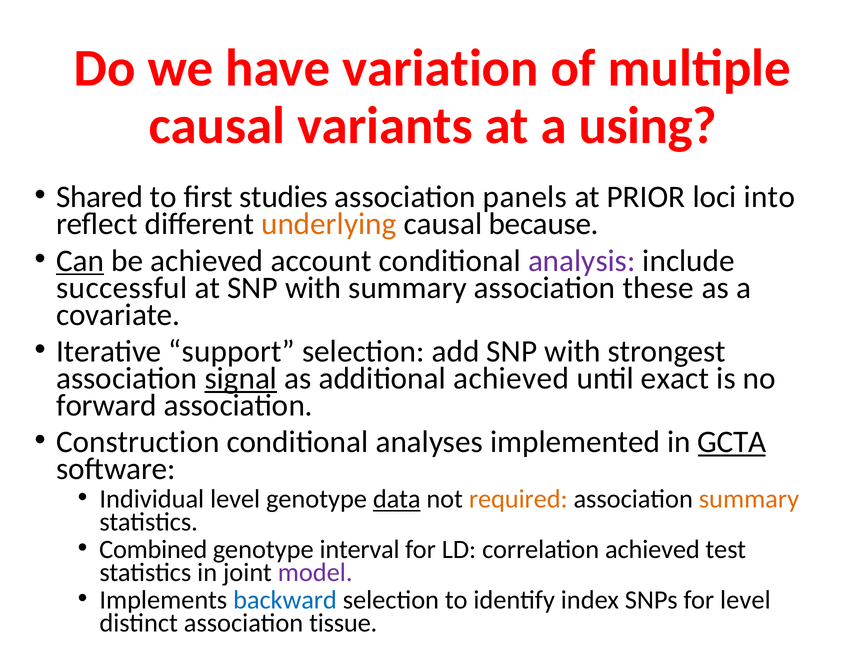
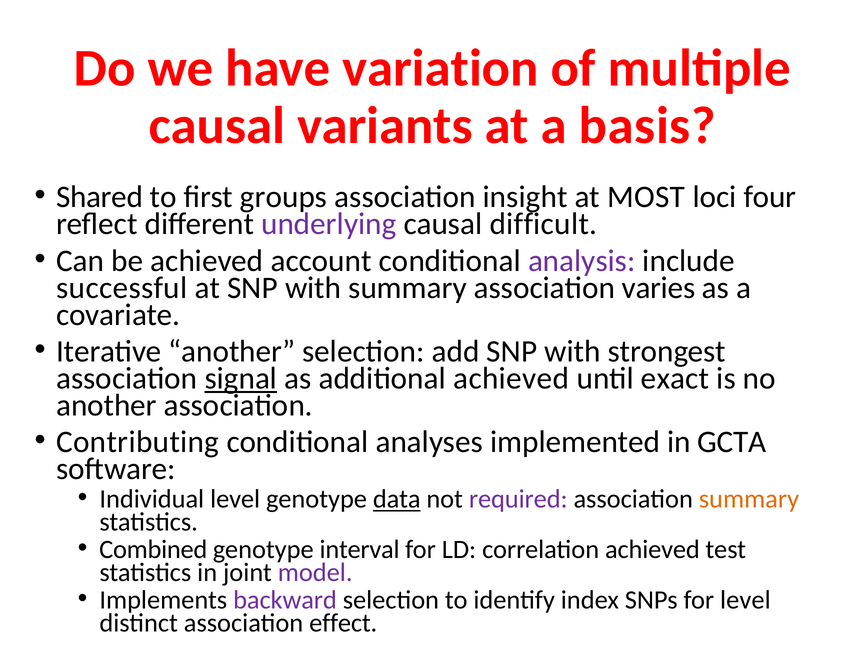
using: using -> basis (647, 126)
studies: studies -> groups (284, 197)
panels: panels -> insight (525, 197)
PRIOR: PRIOR -> MOST (646, 197)
into: into -> four (770, 197)
underlying colour: orange -> purple (329, 224)
because: because -> difficult (543, 224)
Can underline: present -> none (80, 261)
these: these -> varies (659, 288)
Iterative support: support -> another (232, 351)
forward: forward -> another (106, 405)
Construction: Construction -> Contributing (138, 442)
GCTA underline: present -> none (732, 442)
required colour: orange -> purple (518, 499)
backward colour: blue -> purple (285, 600)
tissue: tissue -> effect (343, 623)
